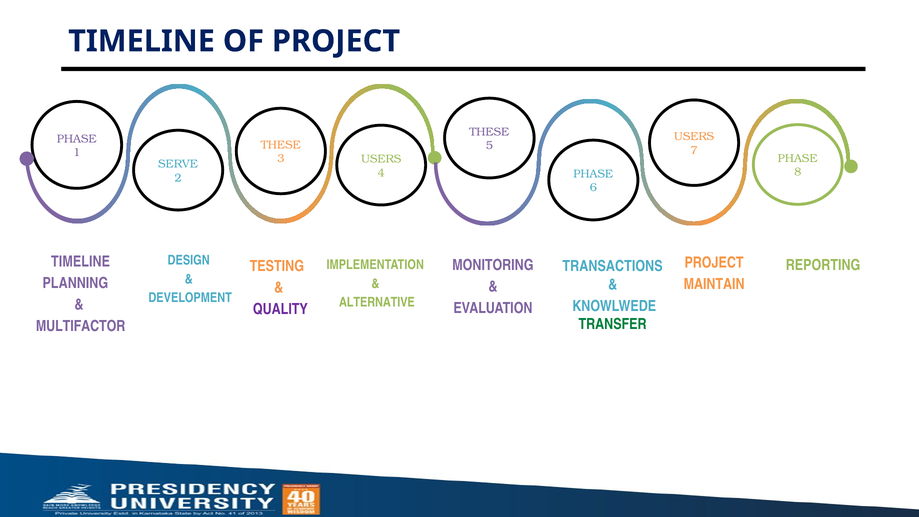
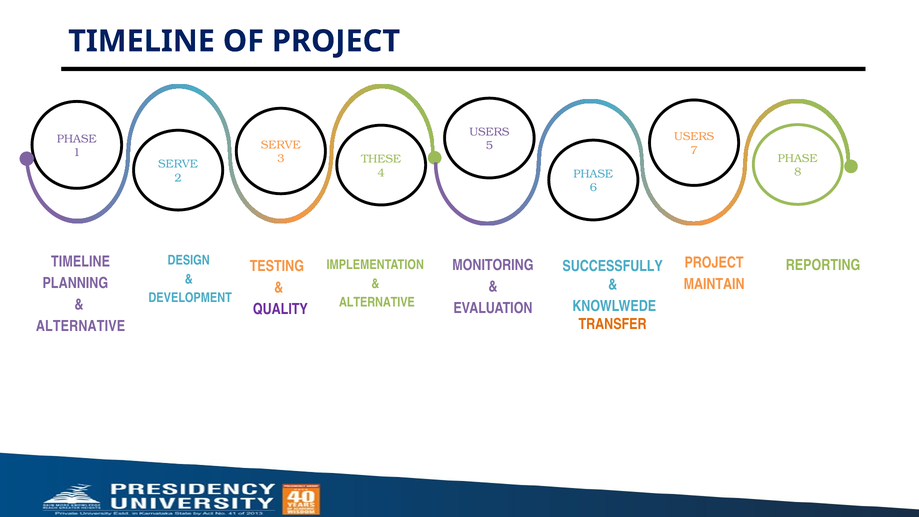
THESE: THESE -> USERS (489, 132)
THESE: THESE -> SERVE (281, 145)
3 USERS: USERS -> THESE (381, 159)
TRANSACTIONS: TRANSACTIONS -> SUCCESSFULLY (613, 266)
TRANSFER colour: green -> orange (613, 324)
MULTIFACTOR: MULTIFACTOR -> ALTERNATIVE (81, 326)
